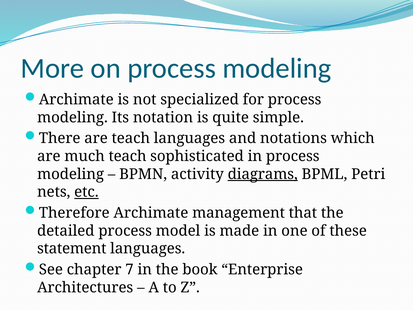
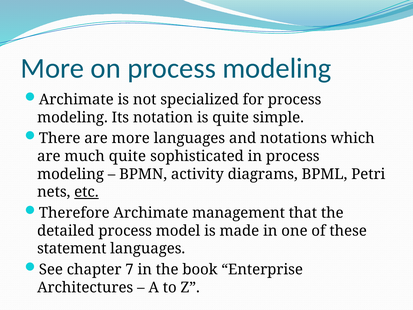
are teach: teach -> more (131, 138)
much teach: teach -> quite (127, 156)
diagrams underline: present -> none (263, 174)
